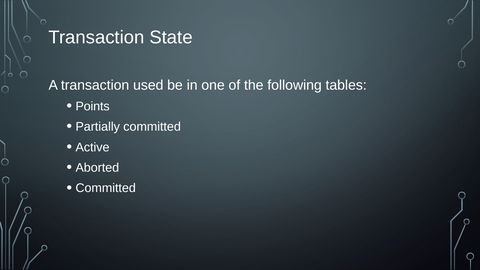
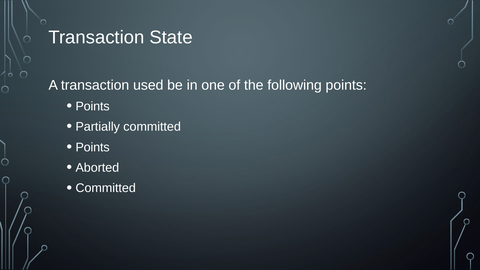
following tables: tables -> points (346, 85)
Active: Active -> Points (93, 147)
